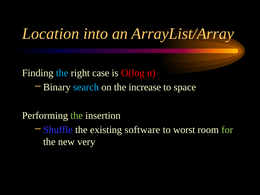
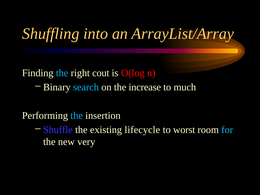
Location: Location -> Shuffling (51, 34)
case: case -> cout (101, 73)
space: space -> much (185, 87)
the colour: light green -> light blue (77, 116)
software: software -> lifecycle (142, 130)
for colour: light green -> light blue (227, 130)
